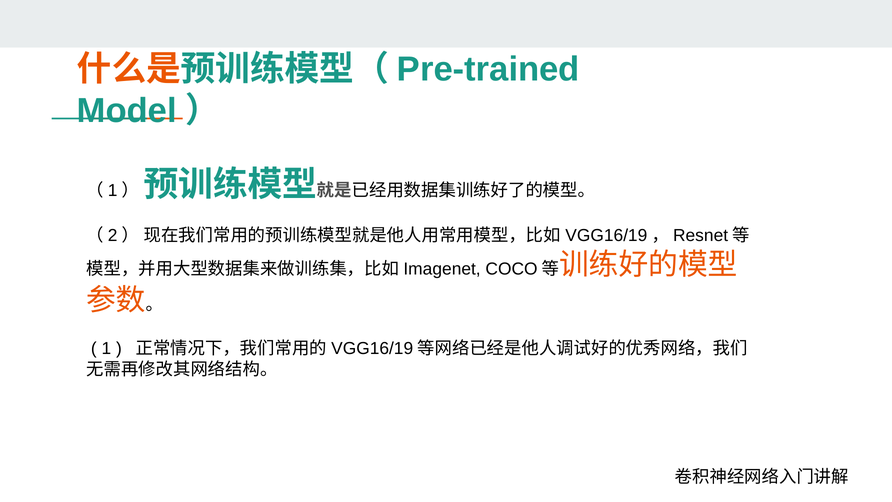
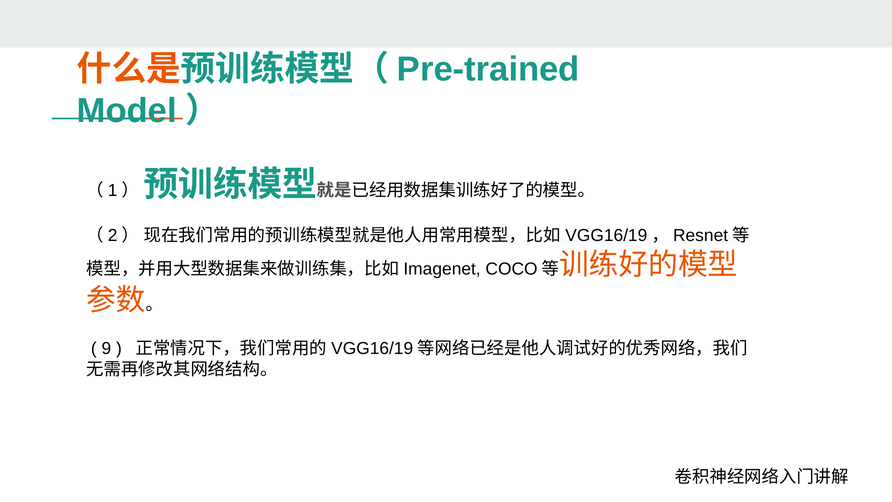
1: 1 -> 9 (106, 349)
